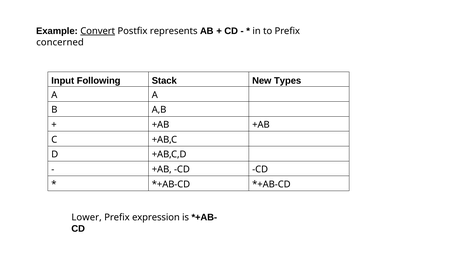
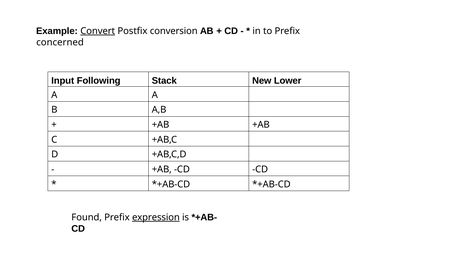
represents: represents -> conversion (174, 31)
Types: Types -> Lower (288, 81)
Lower: Lower -> Found (87, 217)
expression underline: none -> present (156, 217)
